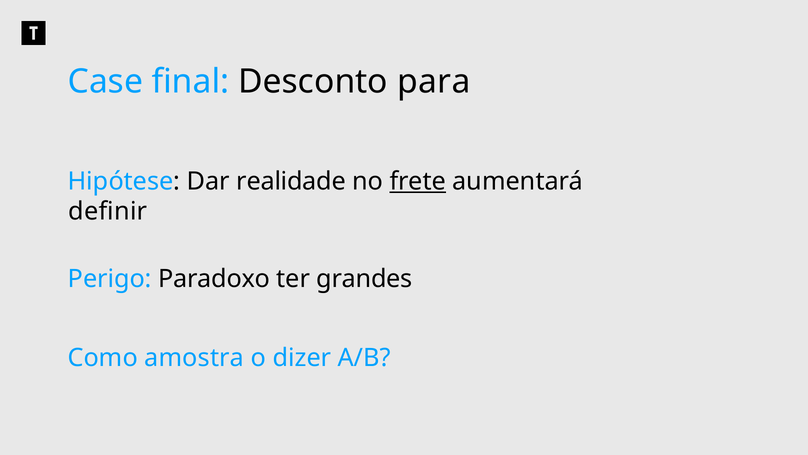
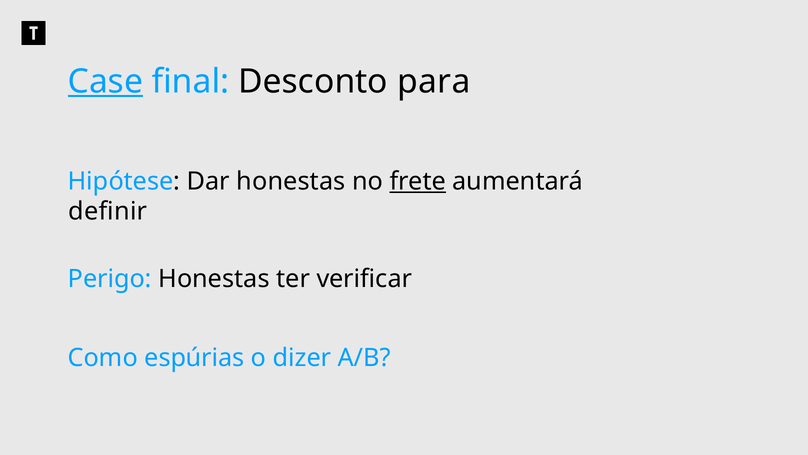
Case underline: none -> present (105, 81)
Dar realidade: realidade -> honestas (291, 181)
Perigo Paradoxo: Paradoxo -> Honestas (214, 279)
grandes: grandes -> verificar (364, 279)
amostra: amostra -> espúrias (194, 358)
